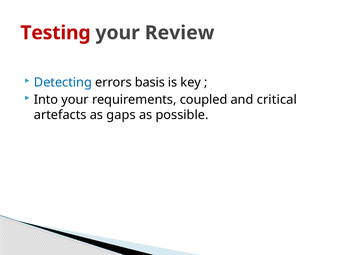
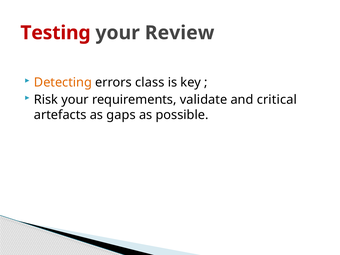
Detecting colour: blue -> orange (63, 83)
basis: basis -> class (150, 83)
Into: Into -> Risk (46, 100)
coupled: coupled -> validate (204, 100)
